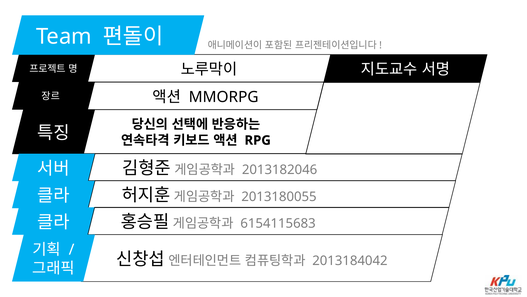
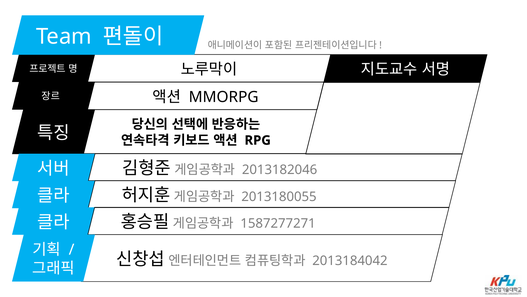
6154115683: 6154115683 -> 1587277271 (278, 223)
